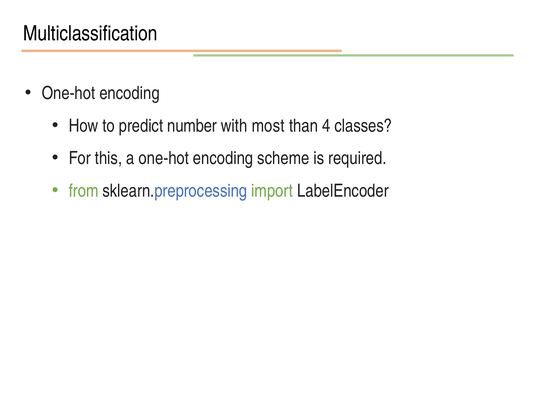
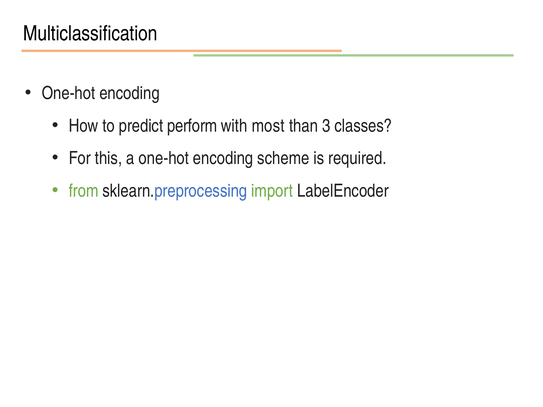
number: number -> perform (192, 126)
4: 4 -> 3 (326, 126)
